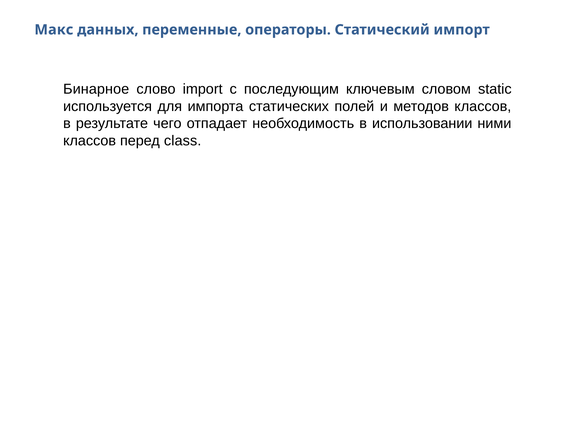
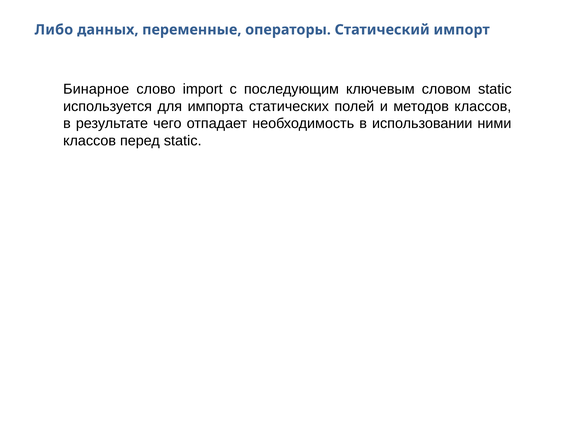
Макс: Макс -> Либо (54, 30)
перед class: class -> static (183, 141)
